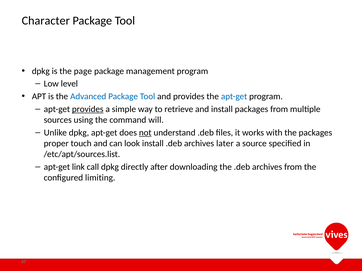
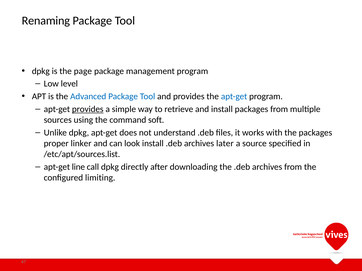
Character: Character -> Renaming (46, 21)
will: will -> soft (156, 120)
not underline: present -> none (145, 133)
touch: touch -> linker (81, 144)
link: link -> line (78, 167)
